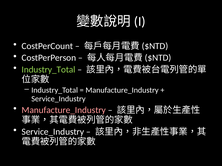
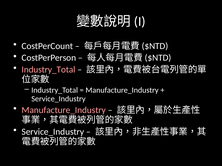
Industry_Total colour: light green -> pink (48, 70)
